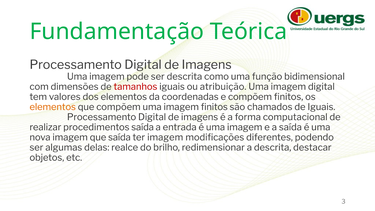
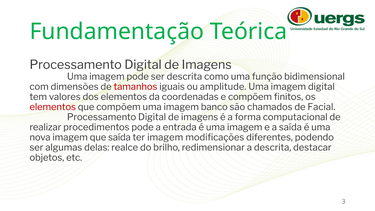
atribuição: atribuição -> amplitude (223, 87)
elementos colour: orange -> red (53, 107)
imagem finitos: finitos -> banco (214, 107)
de Iguais: Iguais -> Facial (321, 107)
procedimentos saída: saída -> pode (143, 127)
